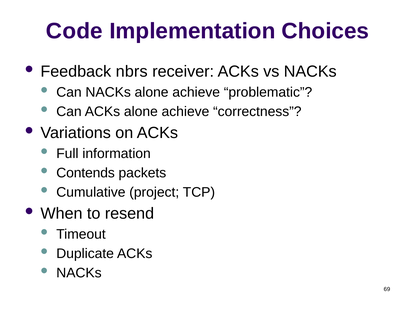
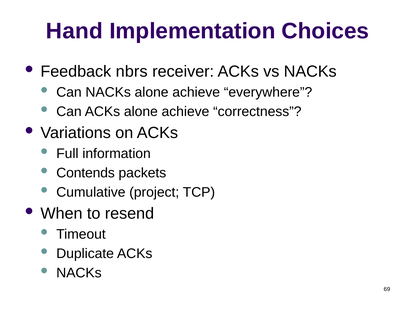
Code: Code -> Hand (74, 31)
problematic: problematic -> everywhere (268, 92)
